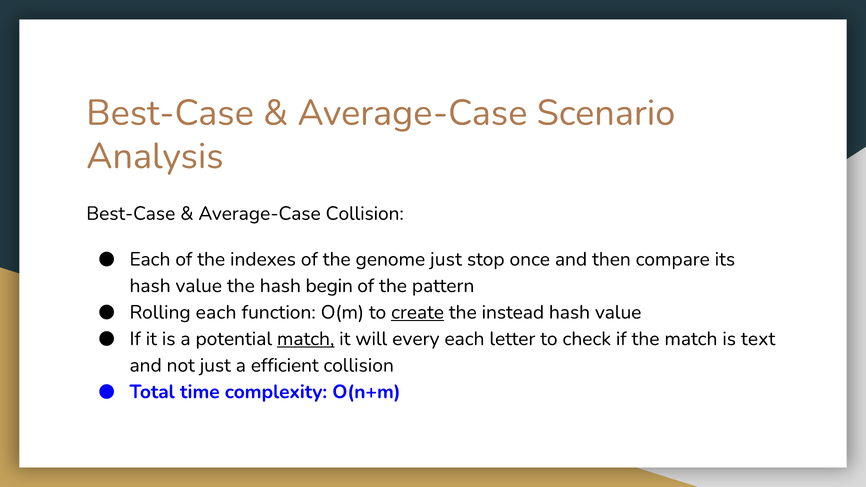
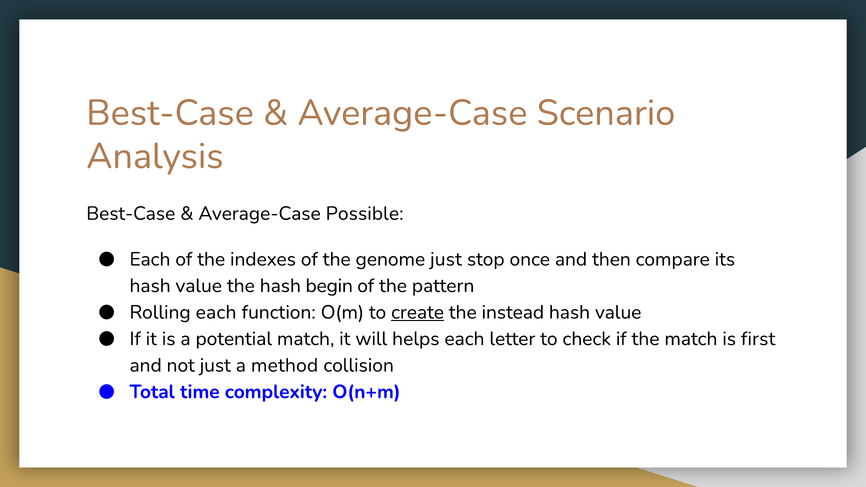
Average-Case Collision: Collision -> Possible (365, 214)
match underline: present -> none (306, 339)
every: every -> helps (416, 339)
text: text -> first (758, 339)
efficient: efficient -> method (285, 365)
